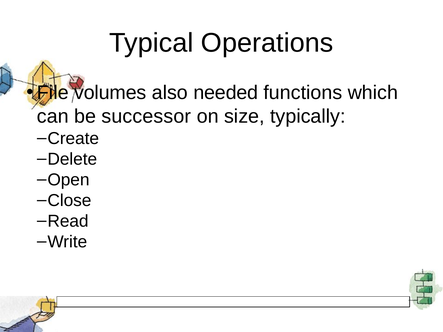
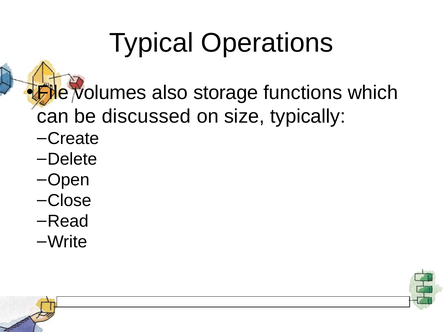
needed: needed -> storage (226, 93)
successor: successor -> discussed (146, 117)
